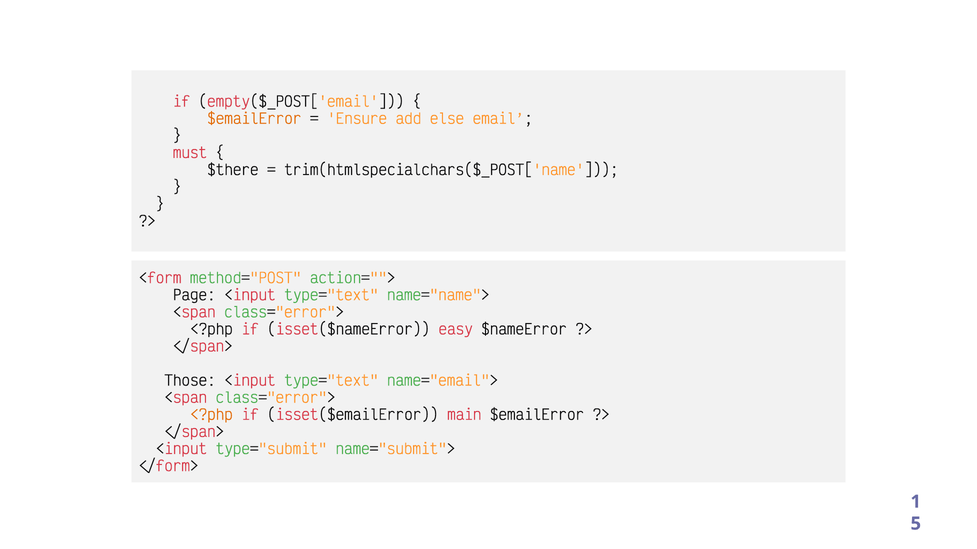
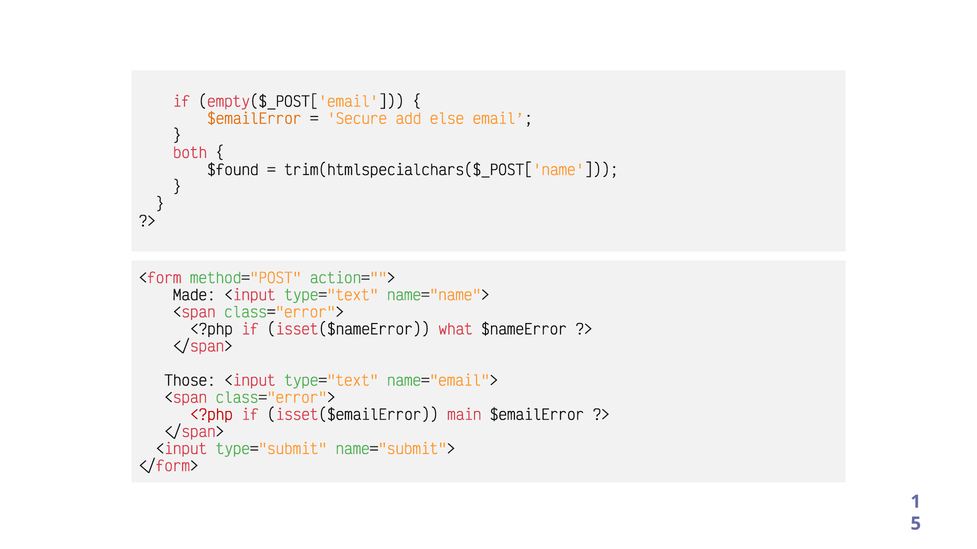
Ensure: Ensure -> Secure (357, 119)
must: must -> both (190, 153)
$there: $there -> $found (233, 171)
Page: Page -> Made (194, 296)
easy: easy -> what (456, 330)
<?php colour: orange -> red (211, 416)
